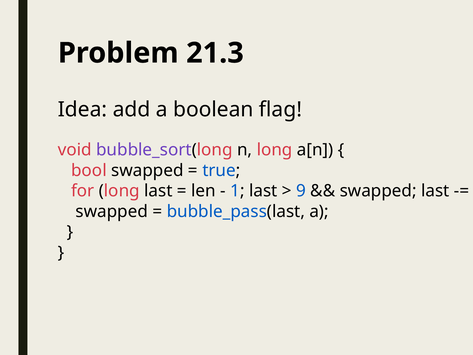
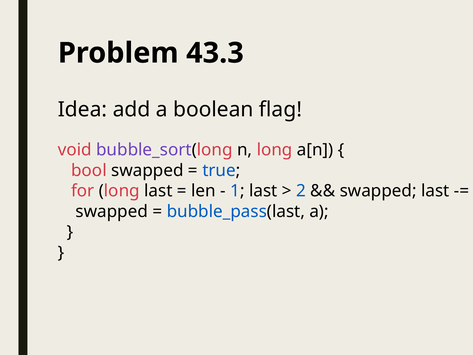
21.3: 21.3 -> 43.3 (215, 53)
9: 9 -> 2 (301, 191)
